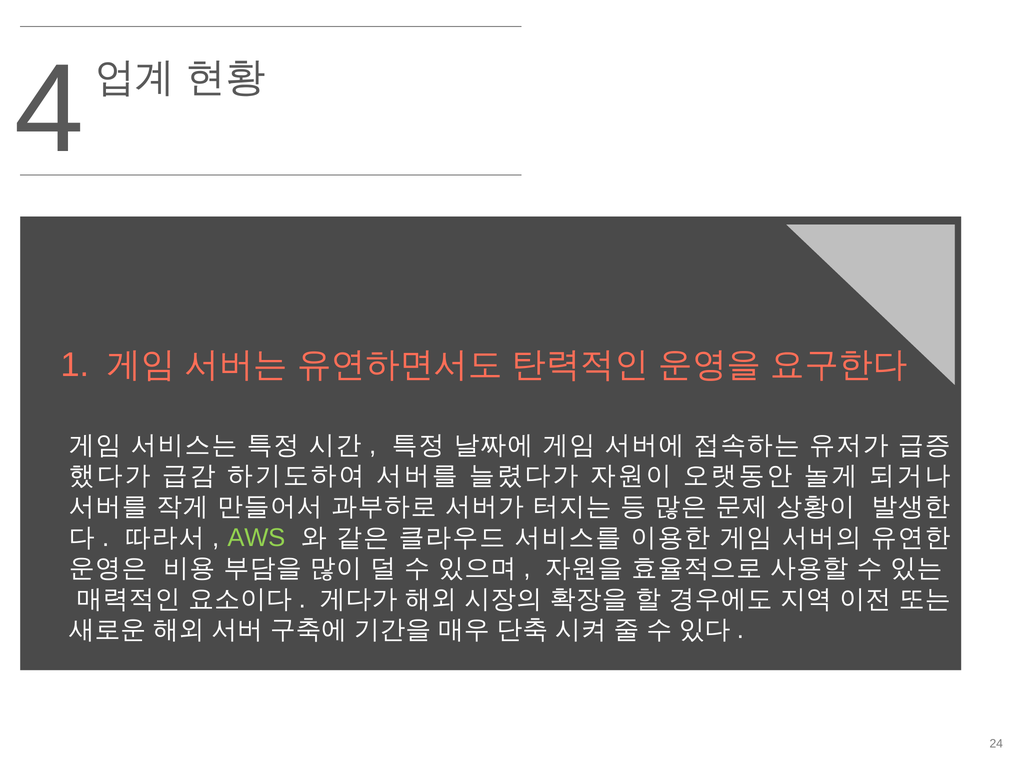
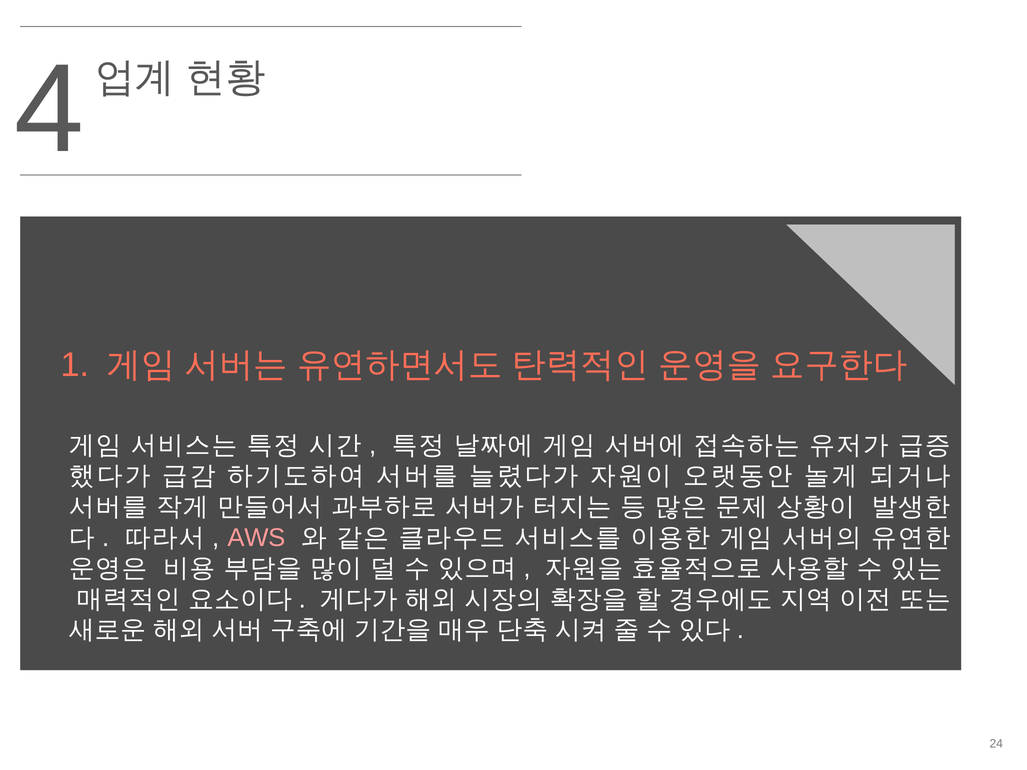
AWS colour: light green -> pink (256, 538)
